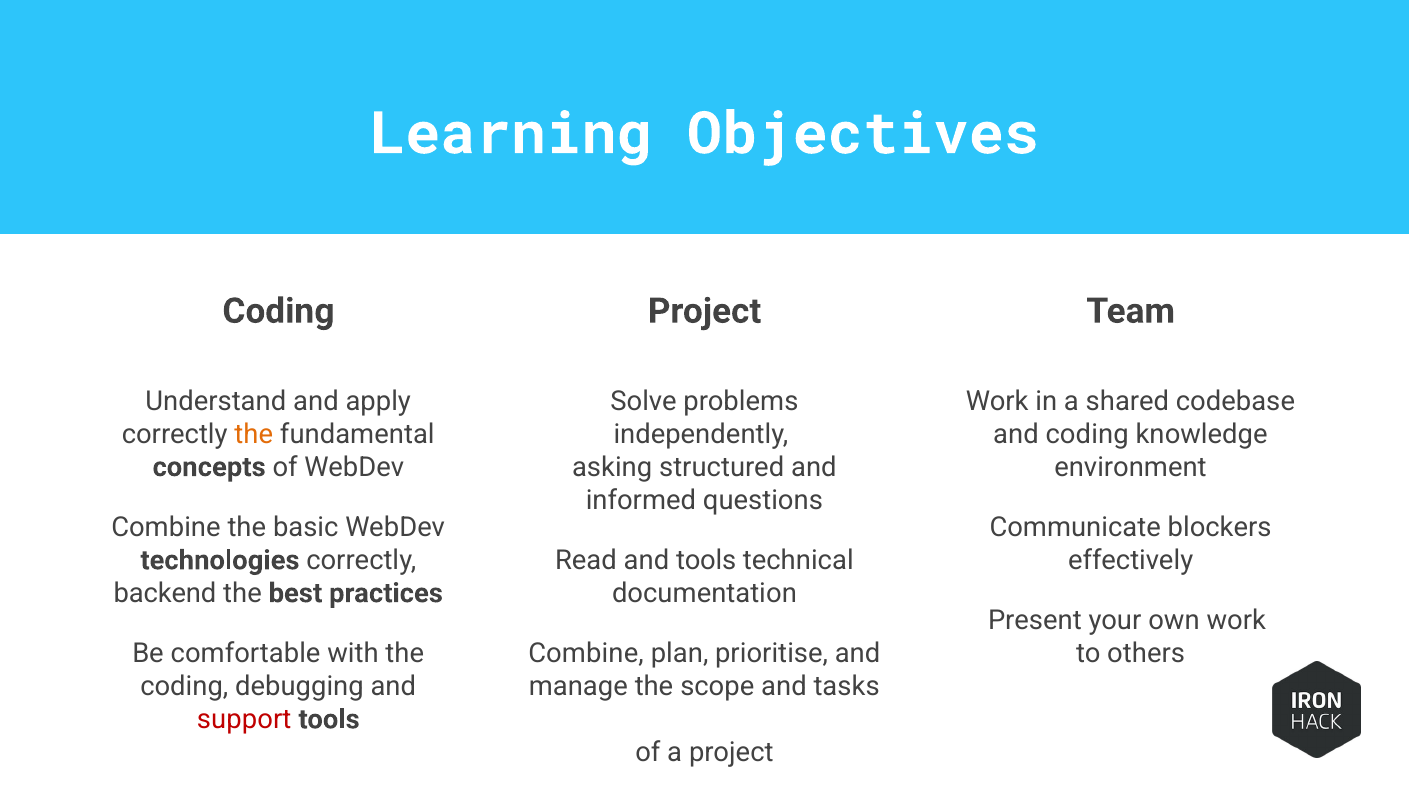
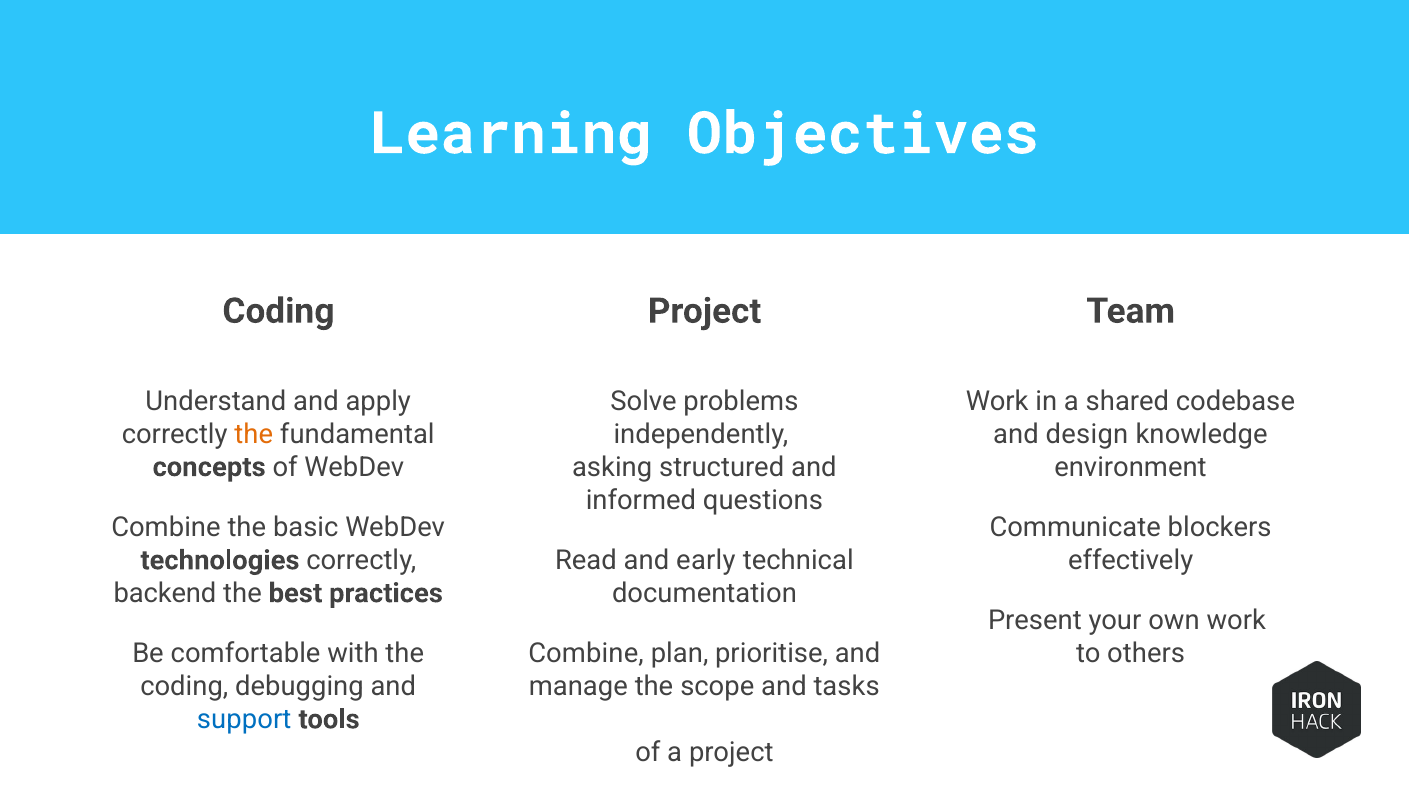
and coding: coding -> design (1087, 434)
and tools: tools -> early (706, 560)
support colour: red -> blue (244, 719)
